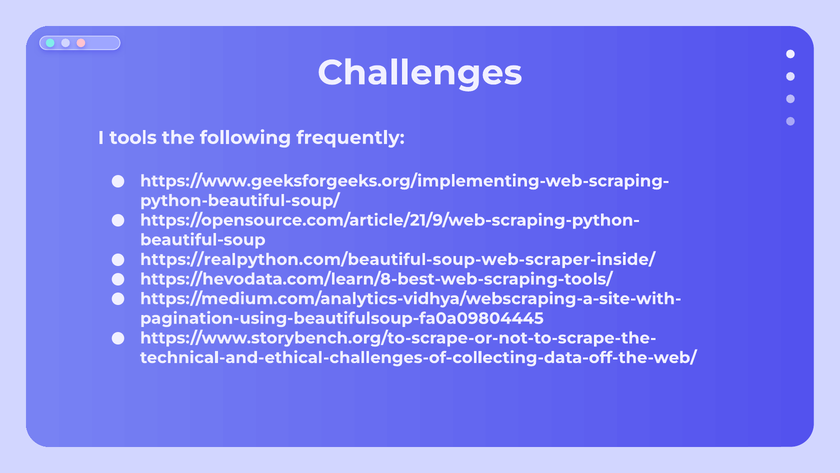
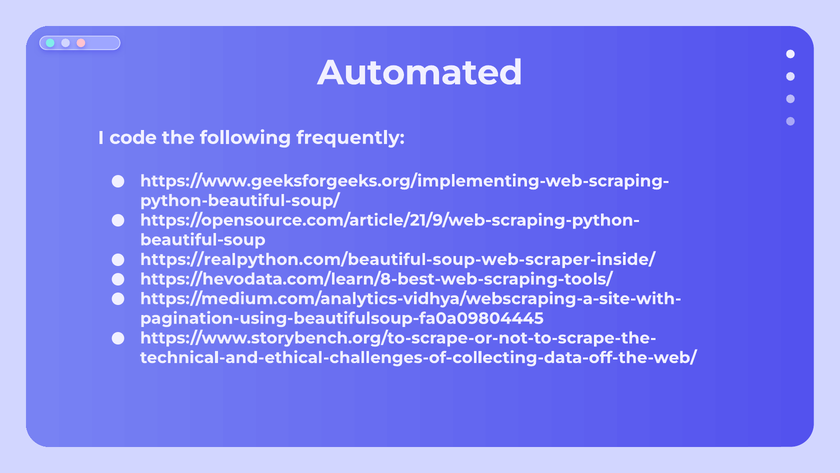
Challenges: Challenges -> Automated (420, 73)
tools: tools -> code (133, 138)
